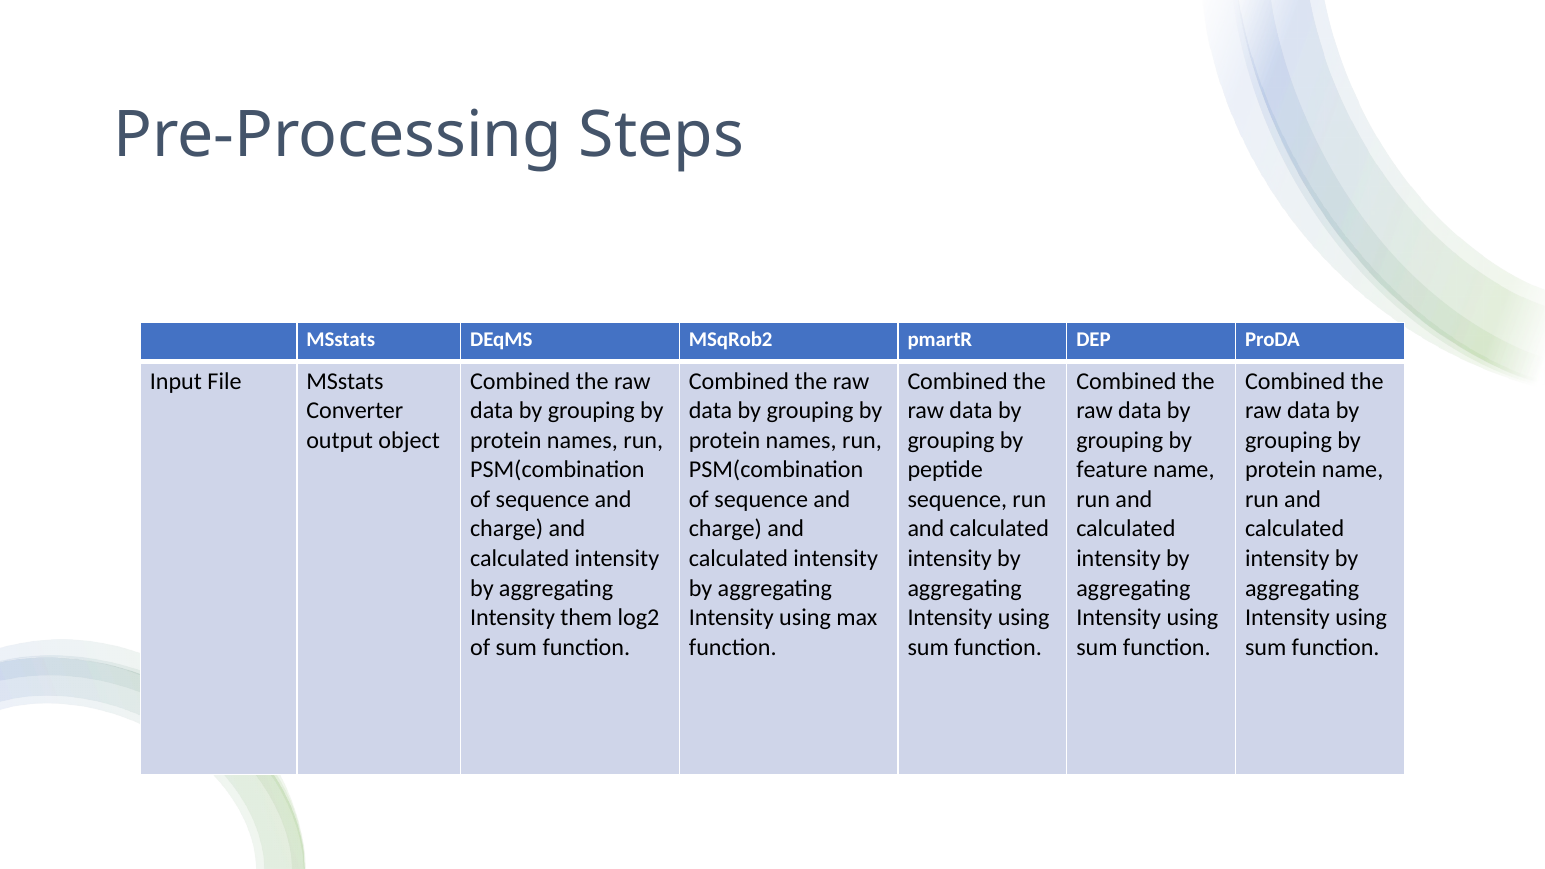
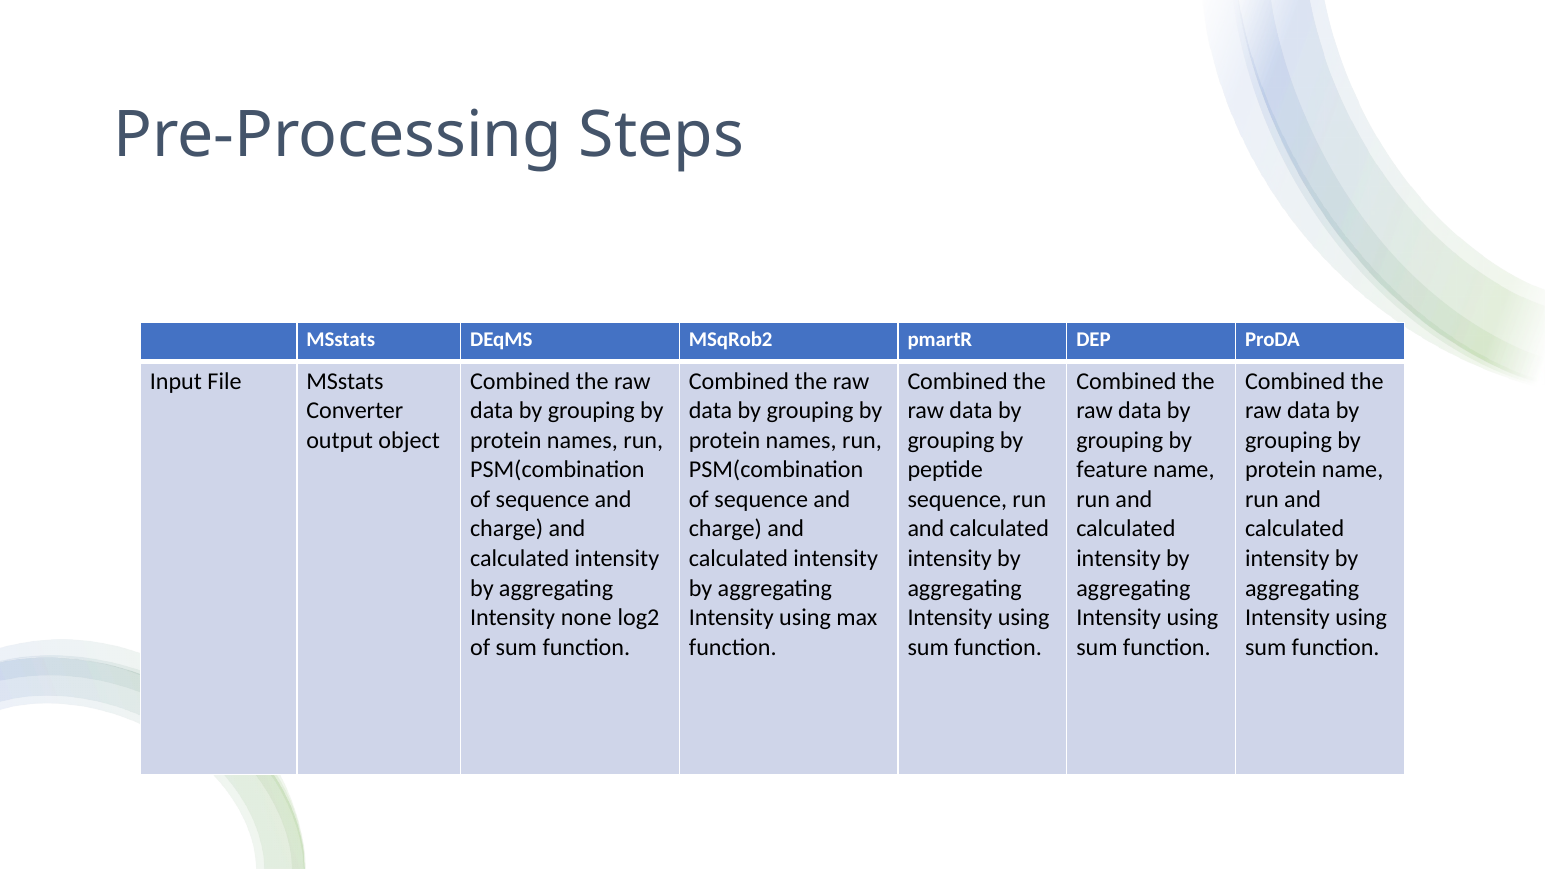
them: them -> none (586, 618)
